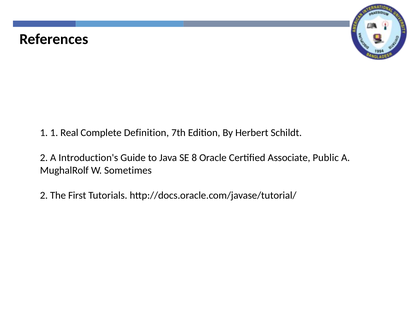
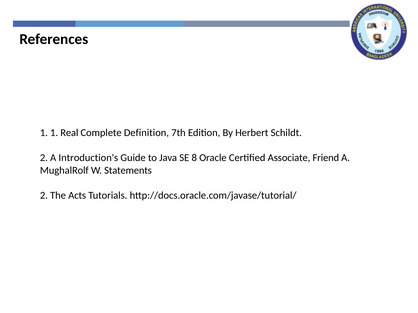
Public: Public -> Friend (326, 158)
Sometimes: Sometimes -> Statements (128, 171)
First: First -> Acts (77, 196)
